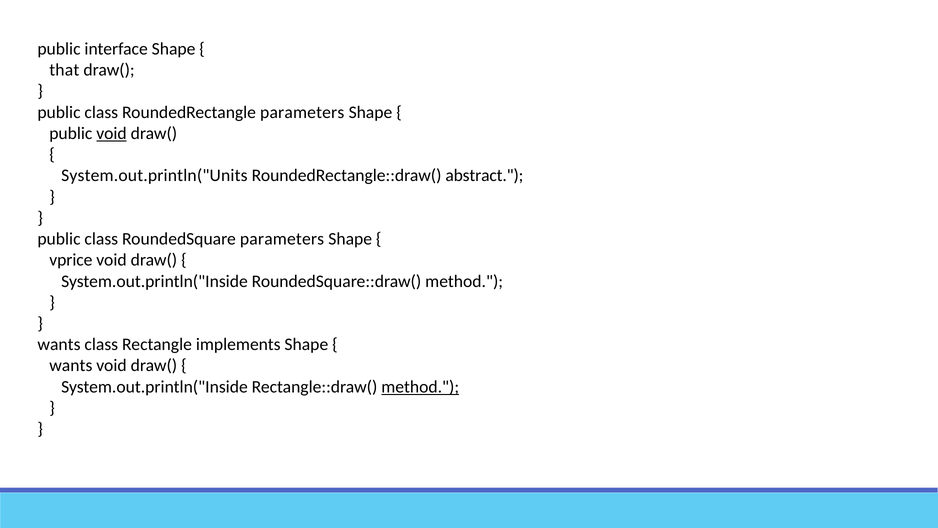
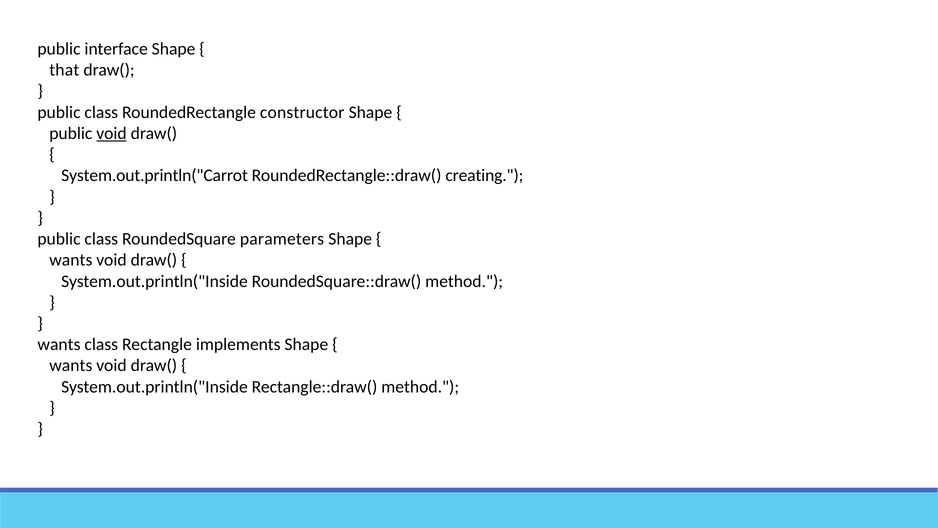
RoundedRectangle parameters: parameters -> constructor (302, 112)
System.out.println("Units: System.out.println("Units -> System.out.println("Carrot (155, 175)
abstract: abstract -> creating (484, 175)
vprice: vprice -> wants (71, 260)
method underline: present -> none (420, 387)
